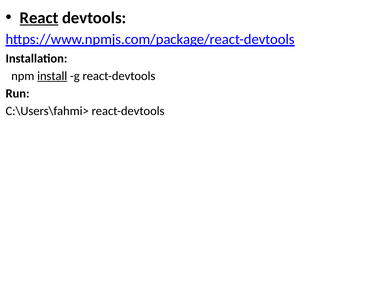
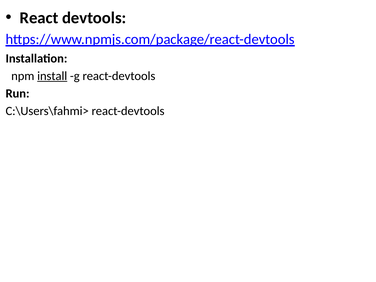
React underline: present -> none (39, 18)
